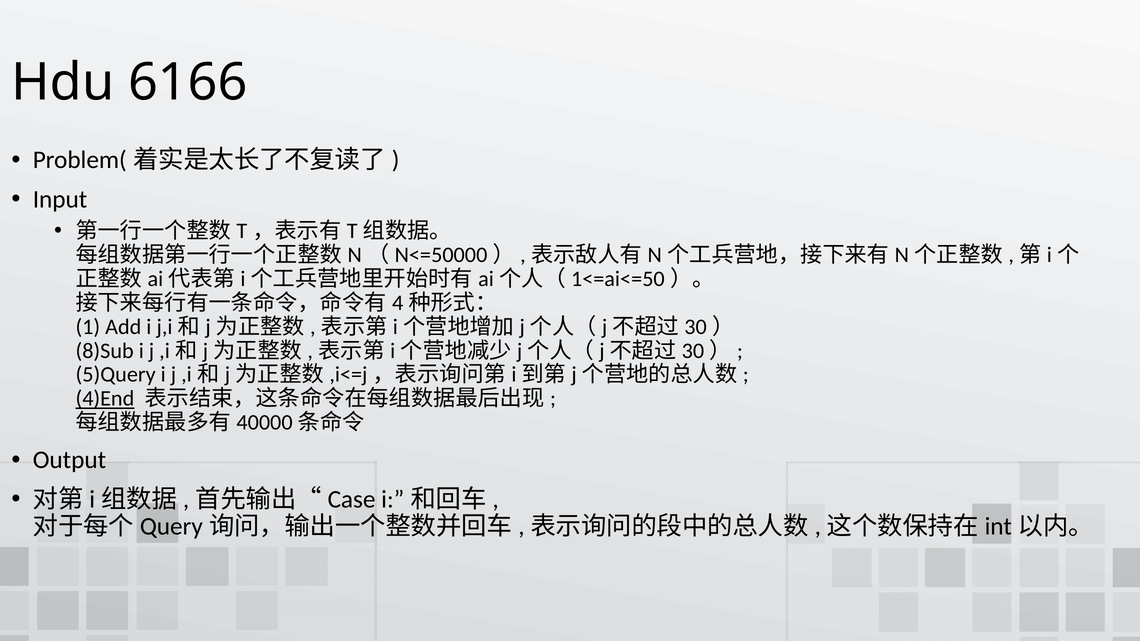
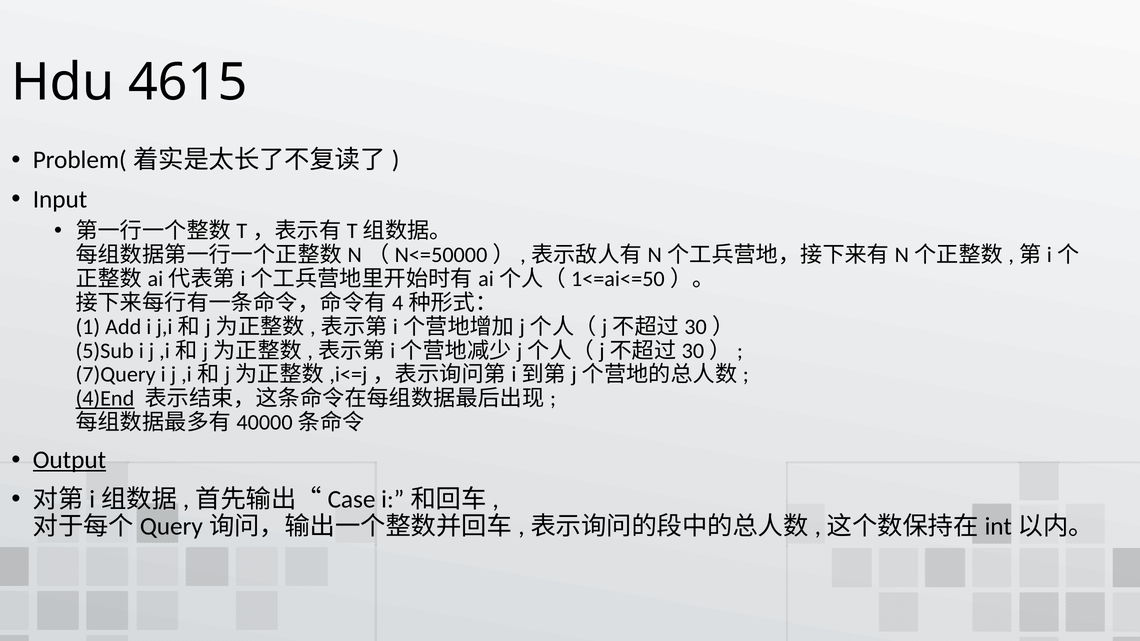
6166: 6166 -> 4615 (188, 82)
8)Sub: 8)Sub -> 5)Sub (105, 351)
5)Query: 5)Query -> 7)Query (116, 375)
Output underline: none -> present (69, 460)
